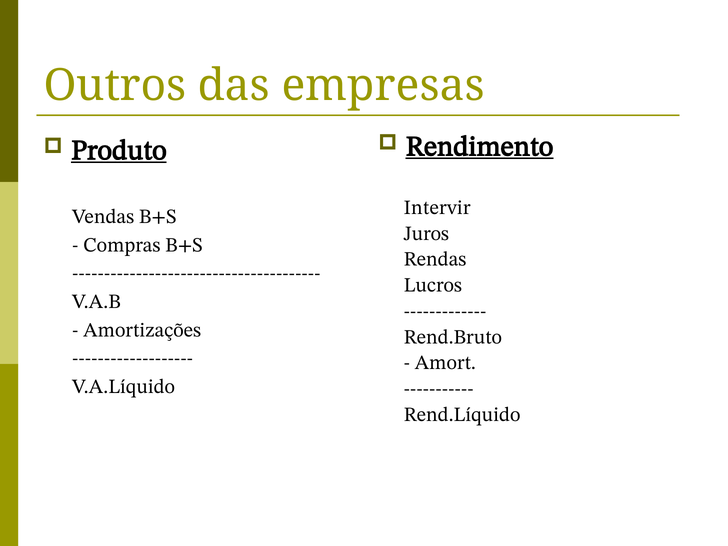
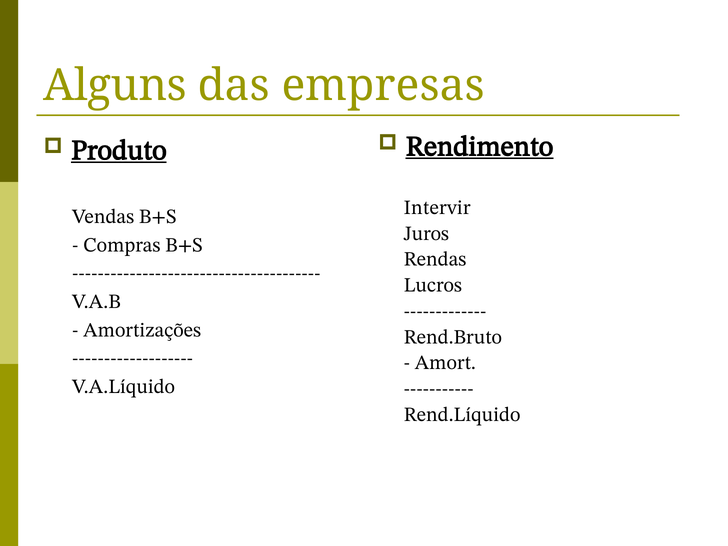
Outros: Outros -> Alguns (115, 86)
